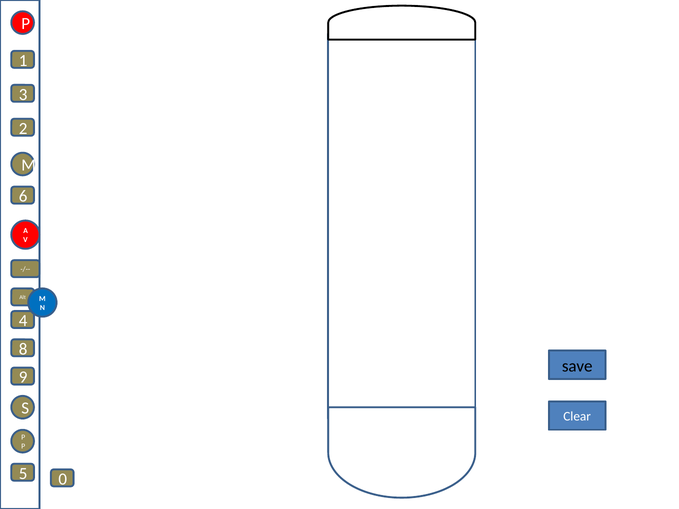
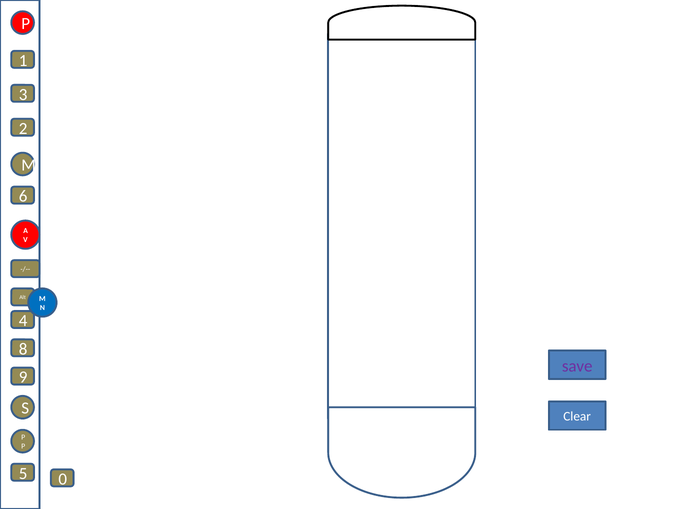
save colour: black -> purple (577, 366)
